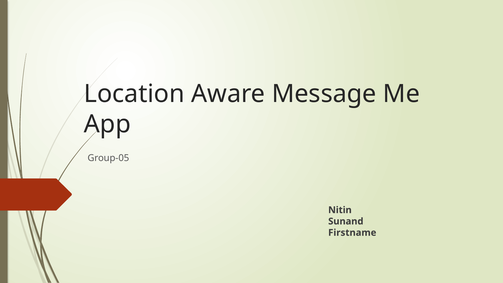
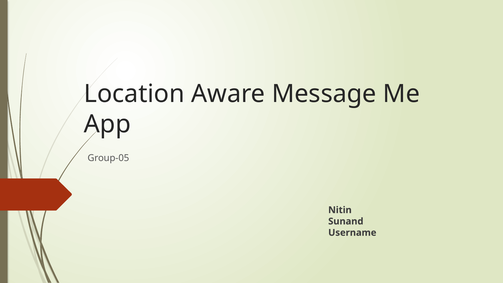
Firstname: Firstname -> Username (352, 233)
